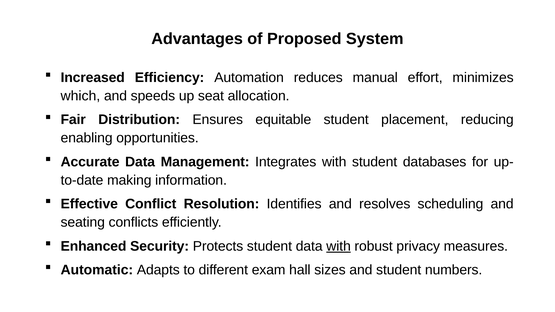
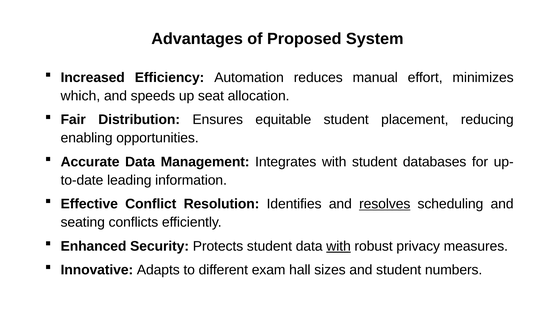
making: making -> leading (129, 180)
resolves underline: none -> present (385, 204)
Automatic: Automatic -> Innovative (97, 270)
